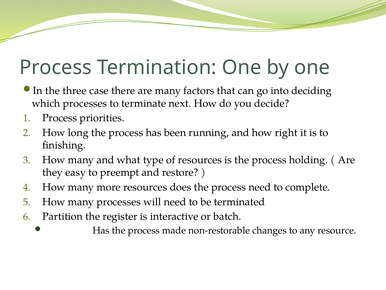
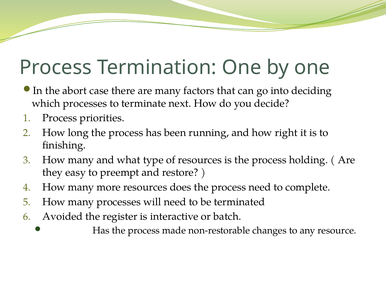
three: three -> abort (75, 91)
Partition: Partition -> Avoided (63, 216)
